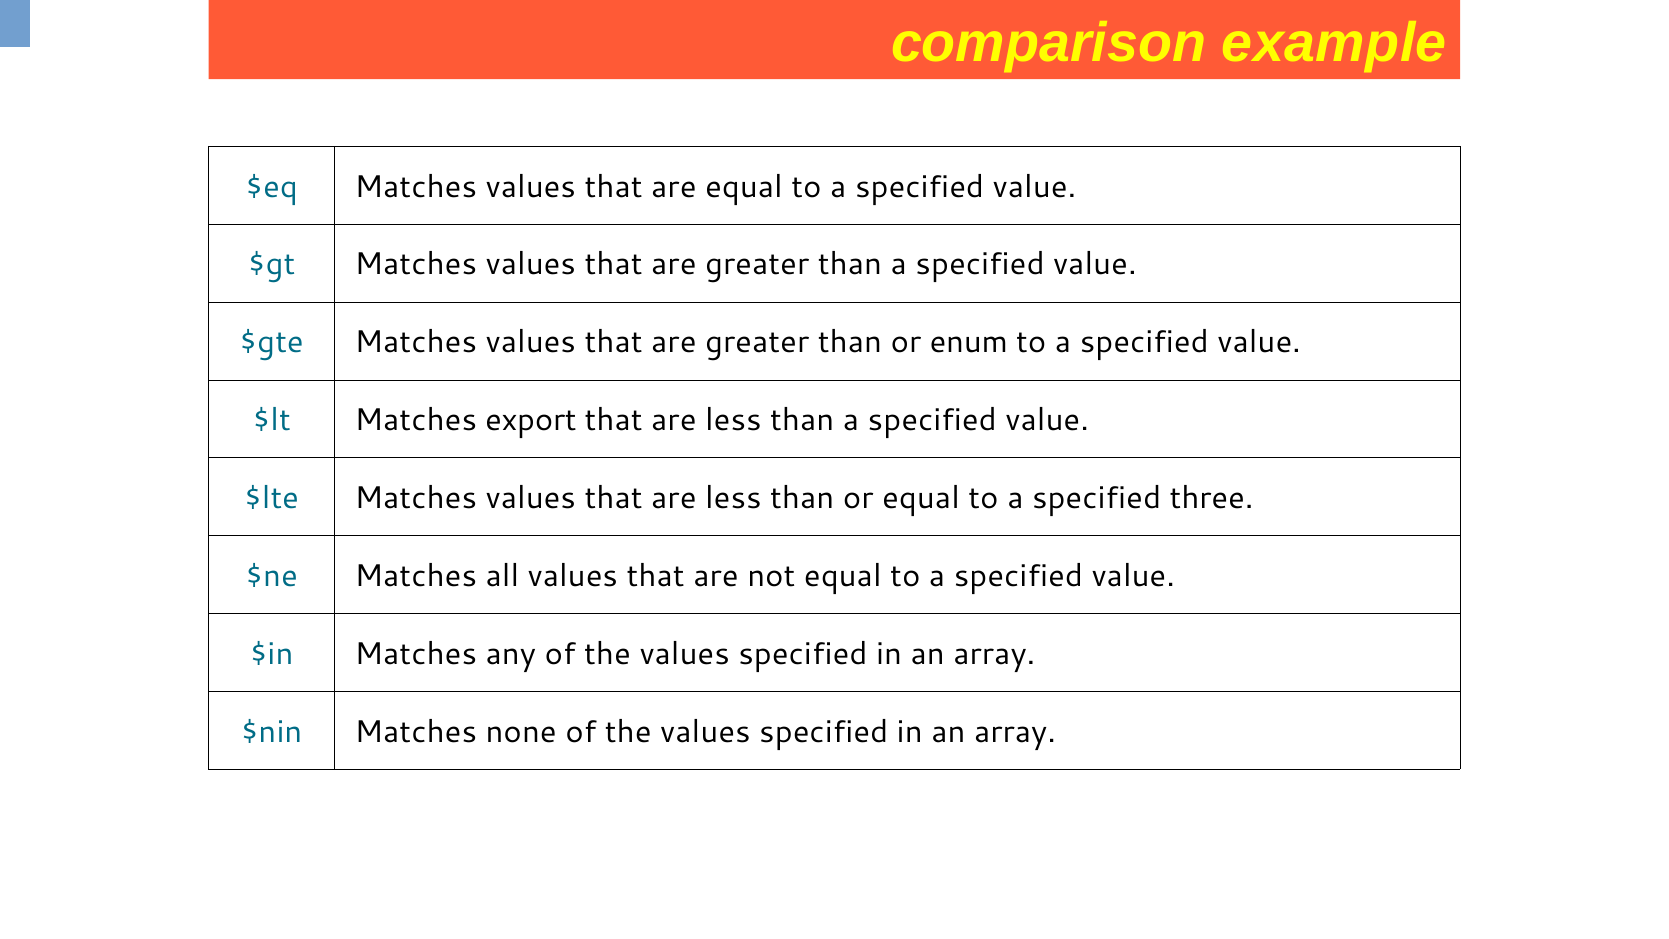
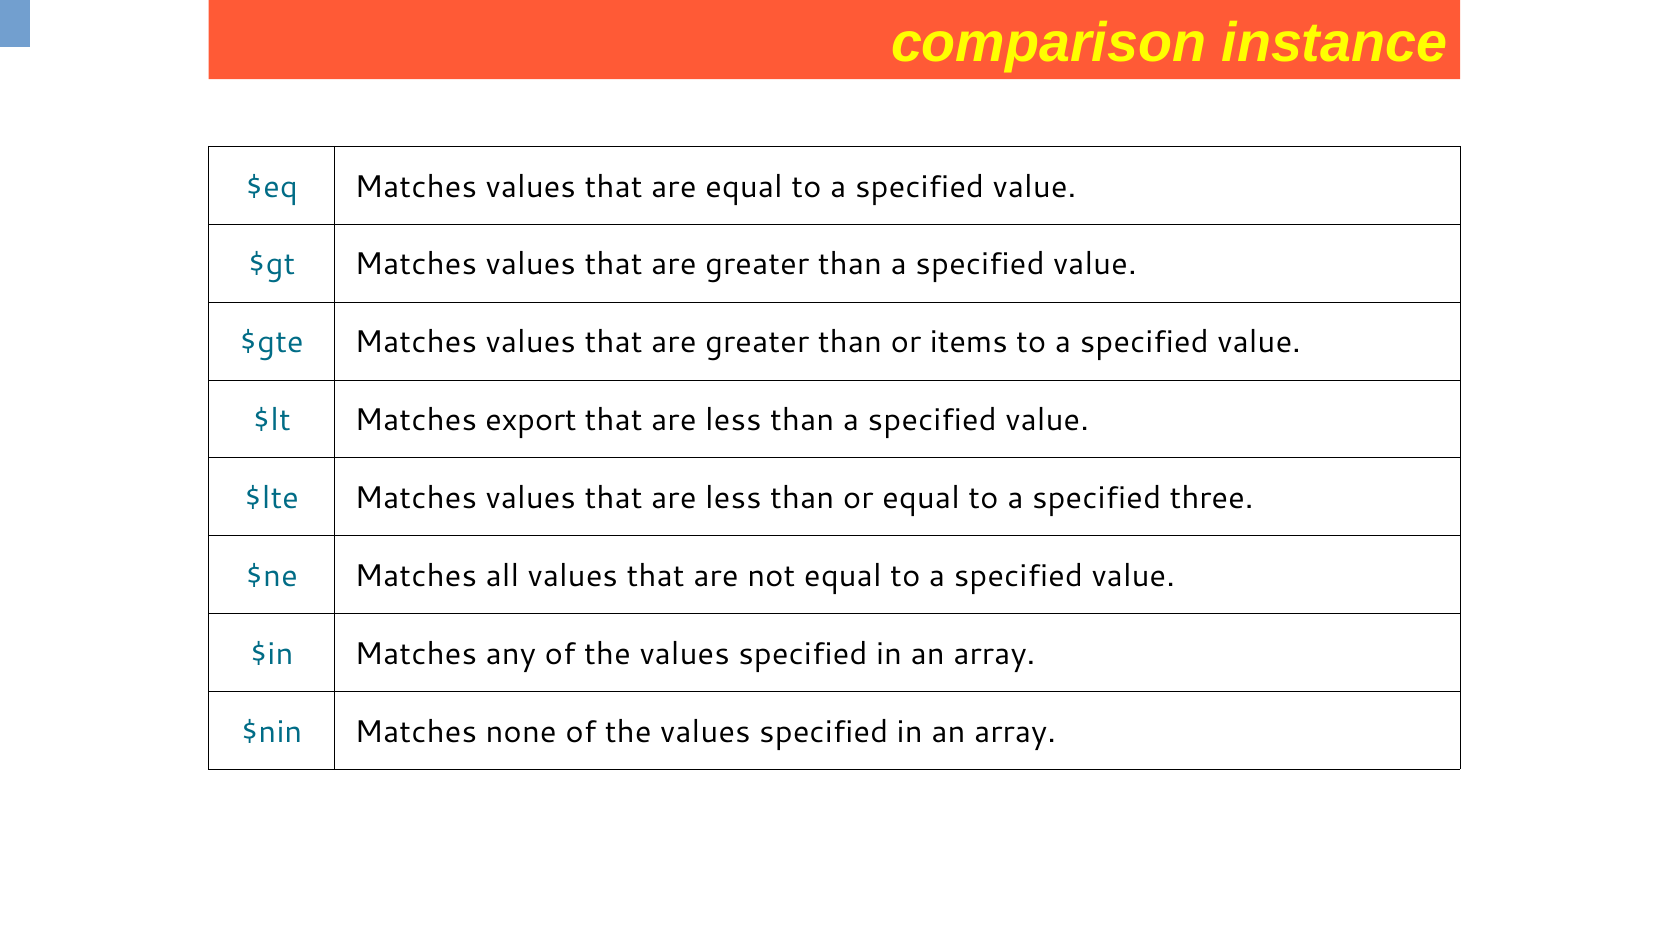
example: example -> instance (1334, 43)
enum: enum -> items (969, 342)
